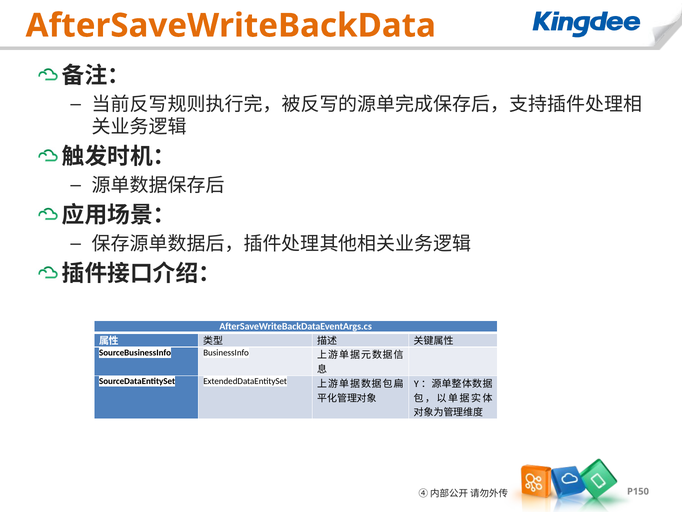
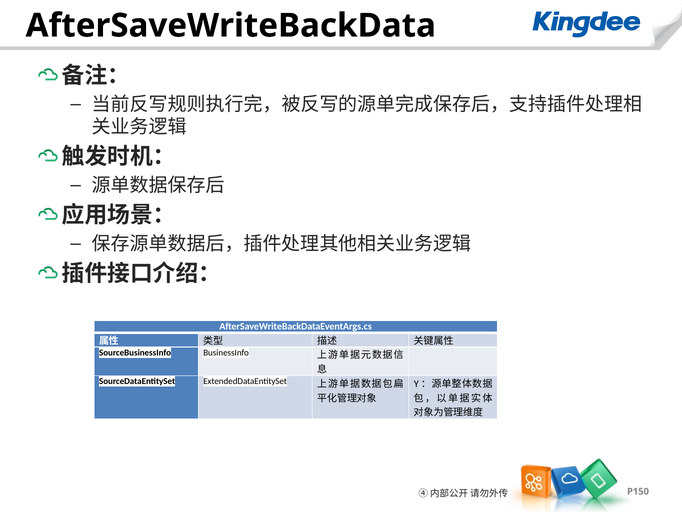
AfterSaveWriteBackData colour: orange -> black (231, 26)
